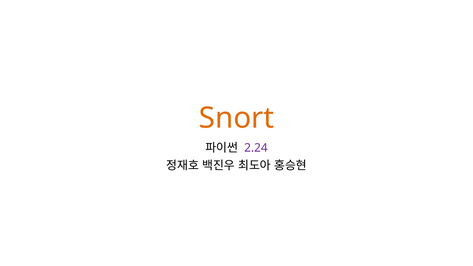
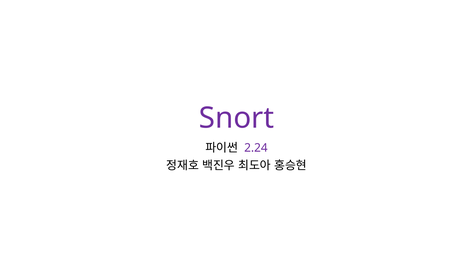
Snort colour: orange -> purple (236, 118)
